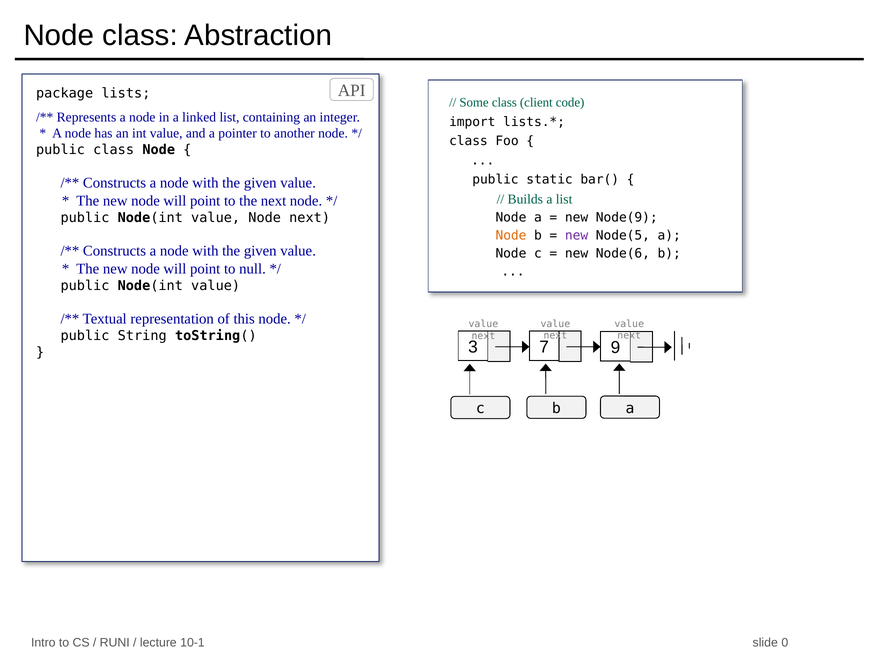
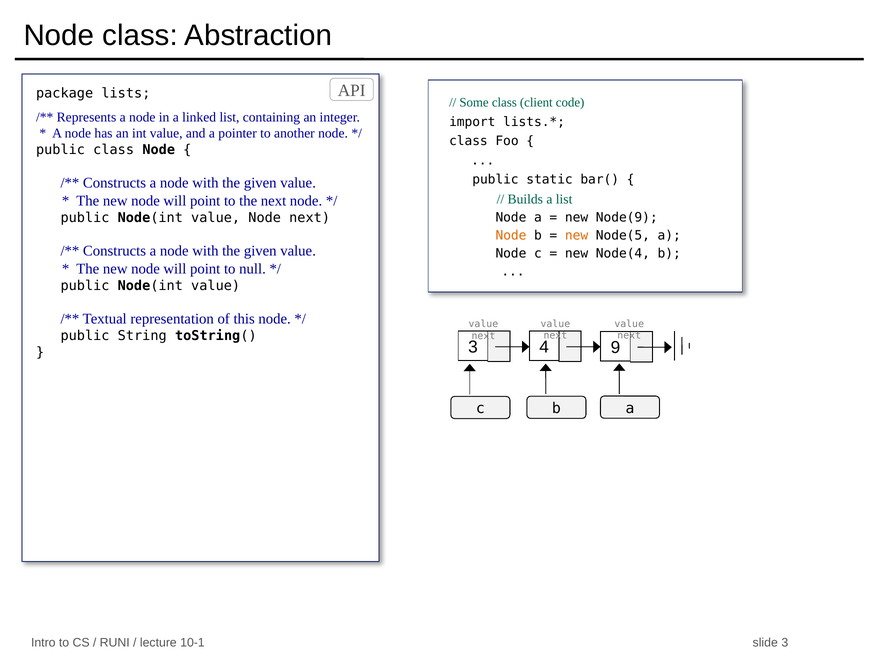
new colour: purple -> orange (577, 235)
Node(6: Node(6 -> Node(4 (623, 253)
7: 7 -> 4 (544, 347)
0: 0 -> 3 (785, 642)
